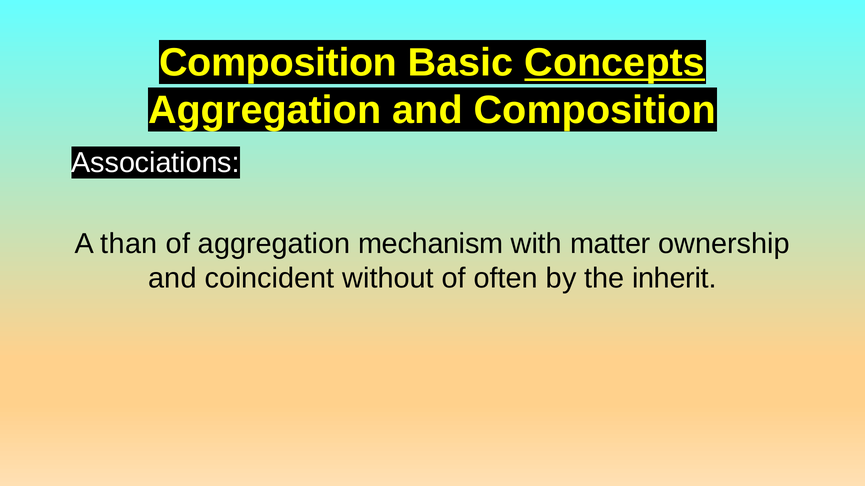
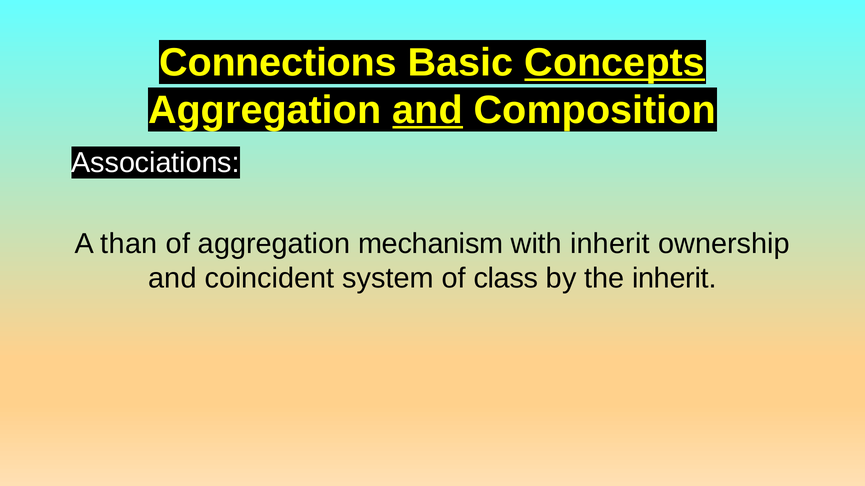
Composition: Composition -> Connections (278, 63)
and underline: none -> present (428, 110)
with matter: matter -> inherit (610, 244)
without: without -> system (388, 278)
often: often -> class (506, 278)
